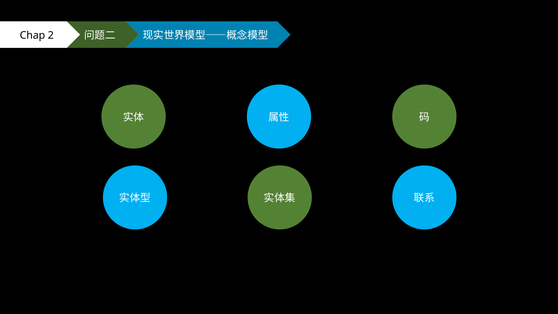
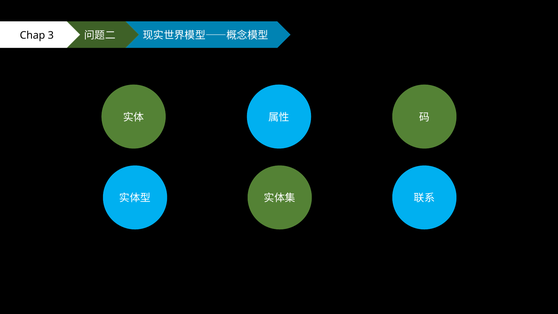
2: 2 -> 3 (51, 35)
